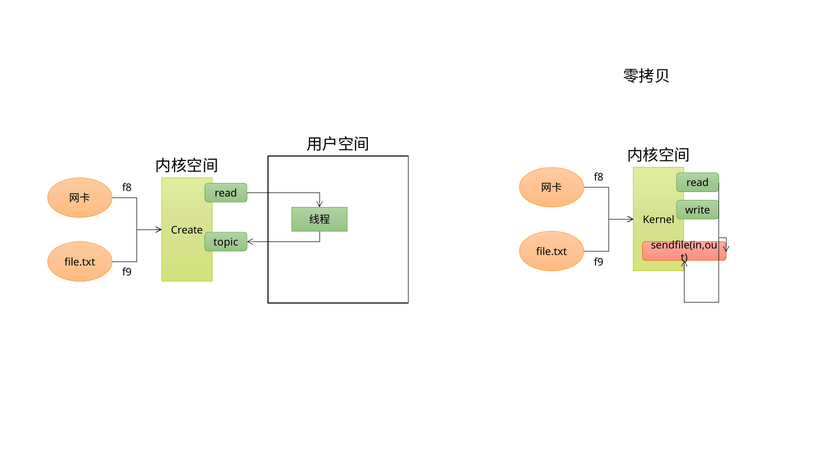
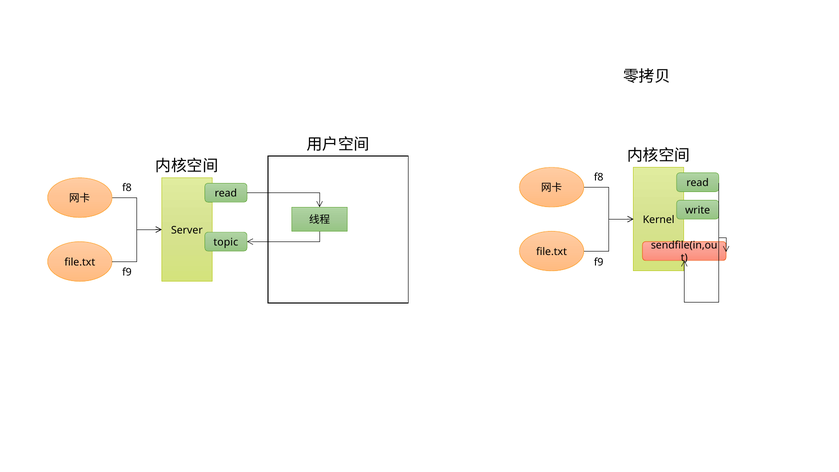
Create: Create -> Server (187, 230)
